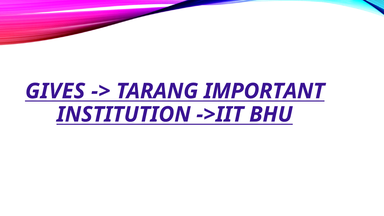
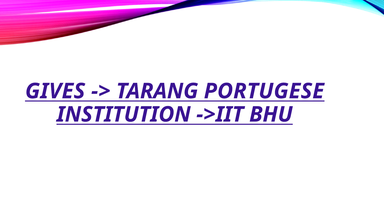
IMPORTANT: IMPORTANT -> PORTUGESE (264, 91)
